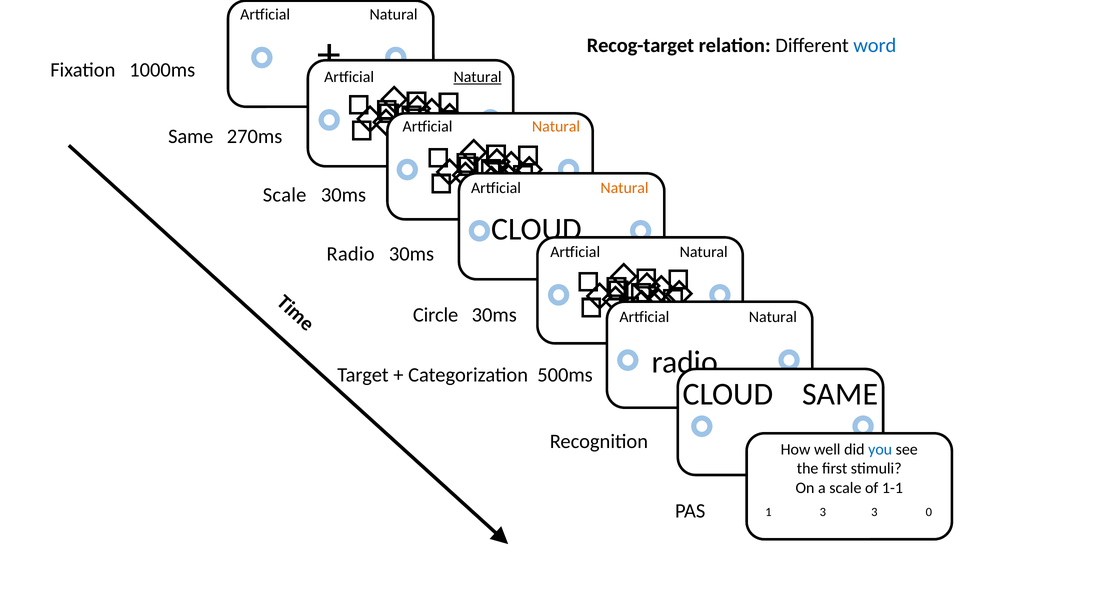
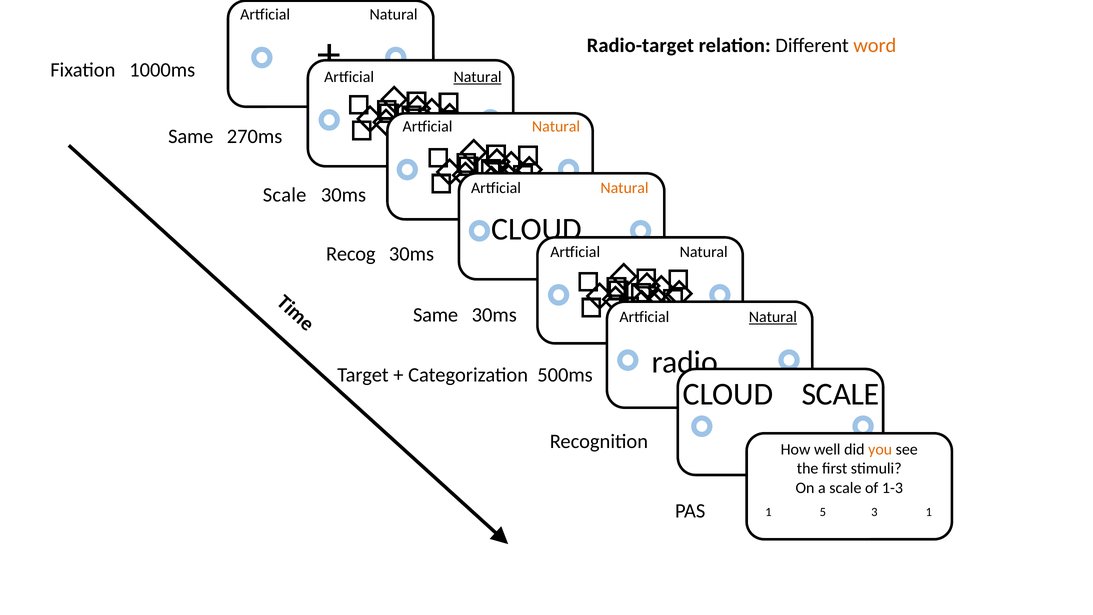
Recog-target: Recog-target -> Radio-target (640, 45)
word colour: blue -> orange (875, 45)
Radio: Radio -> Recog (351, 254)
Circle: Circle -> Same (436, 315)
Natural underline: none -> present (773, 317)
CLOUD SAME: SAME -> SCALE (840, 394)
you colour: blue -> orange (880, 449)
1-1: 1-1 -> 1-3 (892, 488)
1 3: 3 -> 5 (823, 512)
3 0: 0 -> 1 (929, 512)
